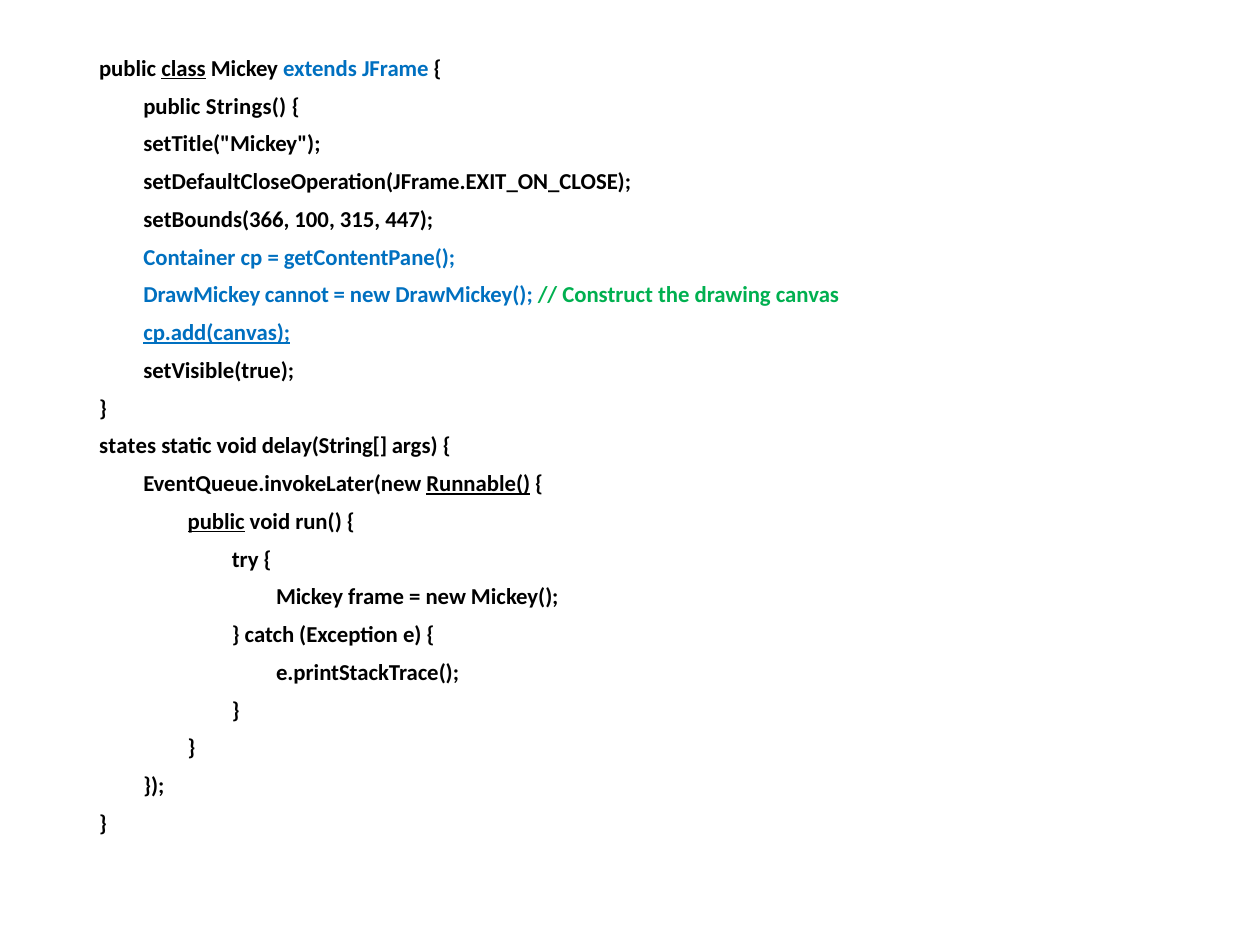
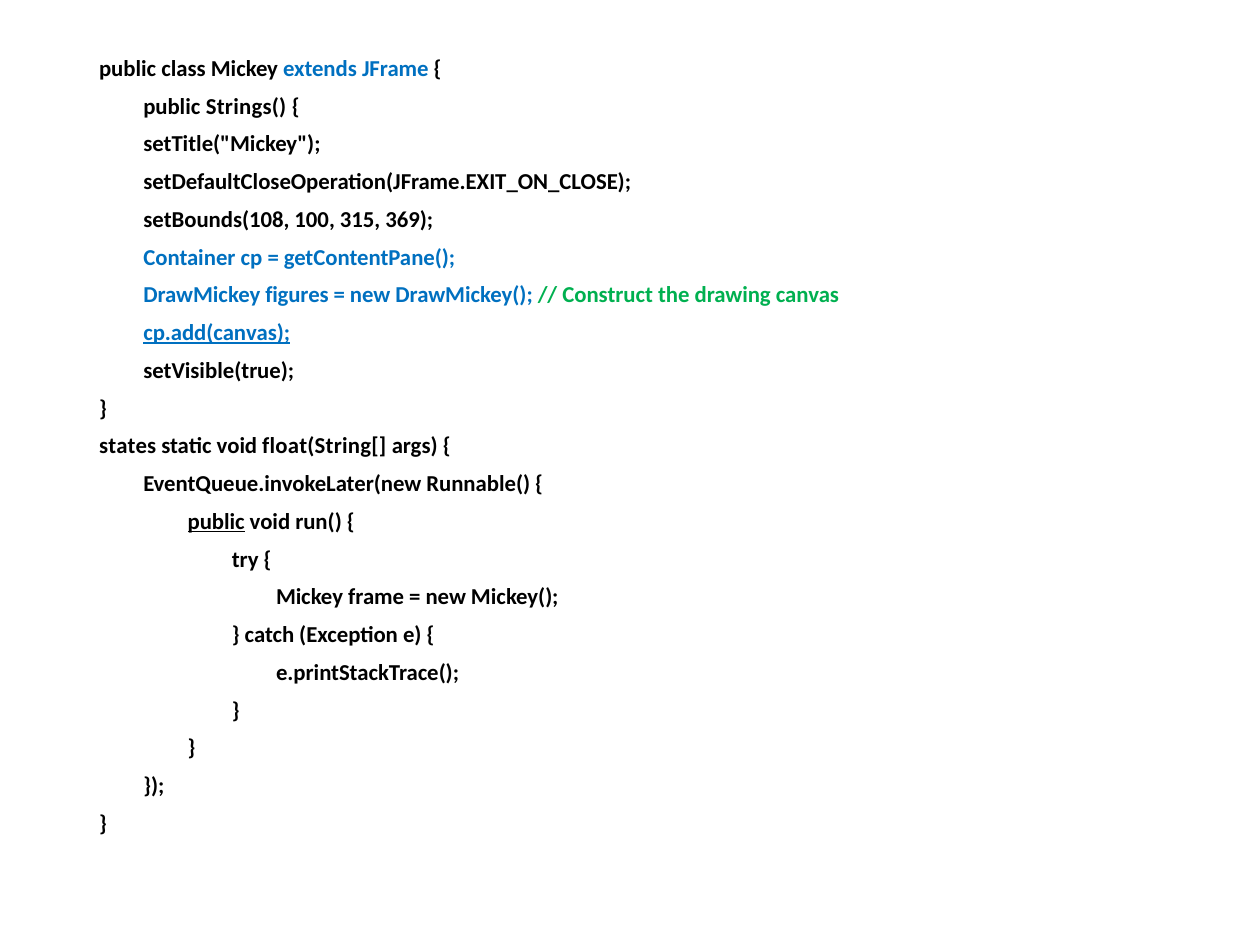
class underline: present -> none (184, 69)
setBounds(366: setBounds(366 -> setBounds(108 (216, 220)
447: 447 -> 369 (409, 220)
cannot: cannot -> figures (297, 295)
delay(String[: delay(String[ -> float(String[ (324, 446)
Runnable( underline: present -> none (478, 484)
